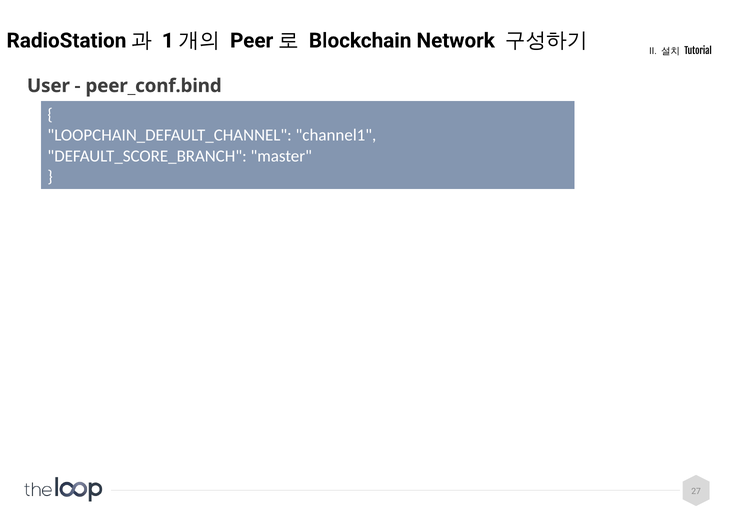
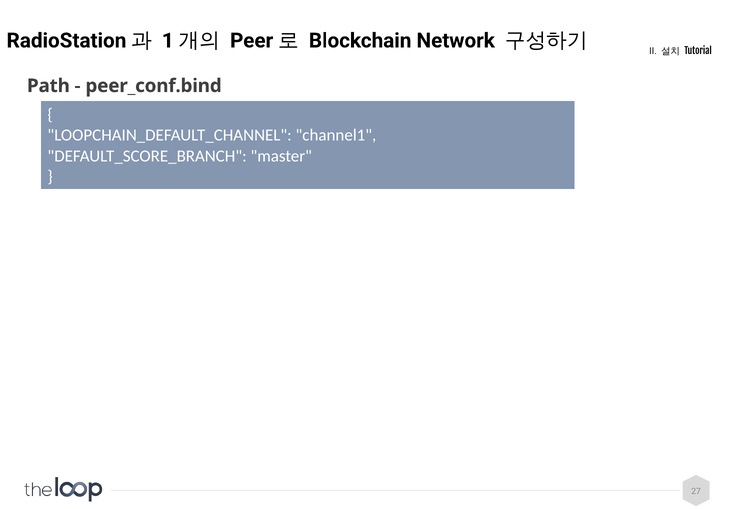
User: User -> Path (48, 86)
